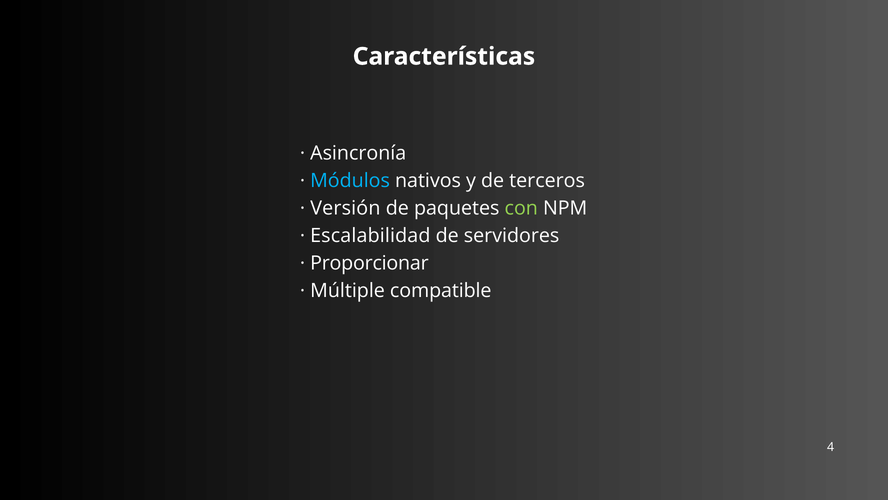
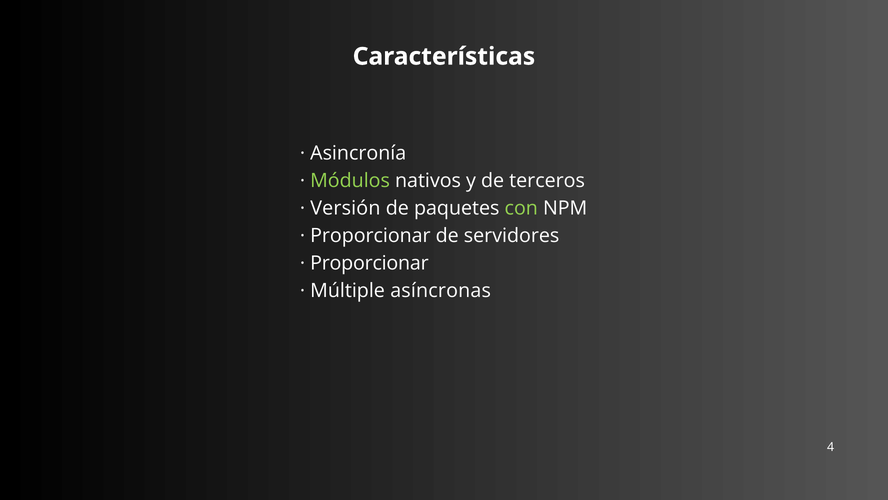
Módulos colour: light blue -> light green (350, 180)
Escalabilidad: Escalabilidad -> Proporcionar (370, 236)
compatible: compatible -> asíncronas (441, 291)
